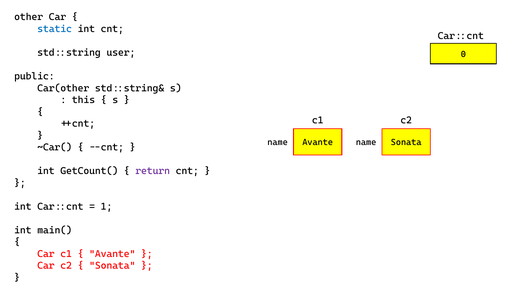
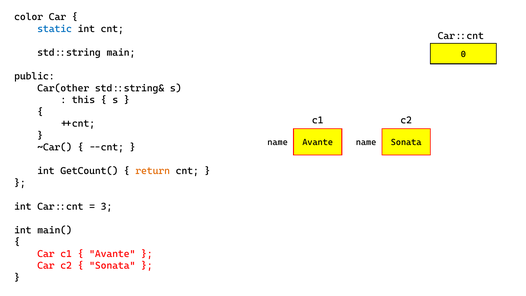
other: other -> color (29, 17)
user: user -> main (121, 53)
return colour: purple -> orange (153, 171)
1: 1 -> 3 (107, 206)
